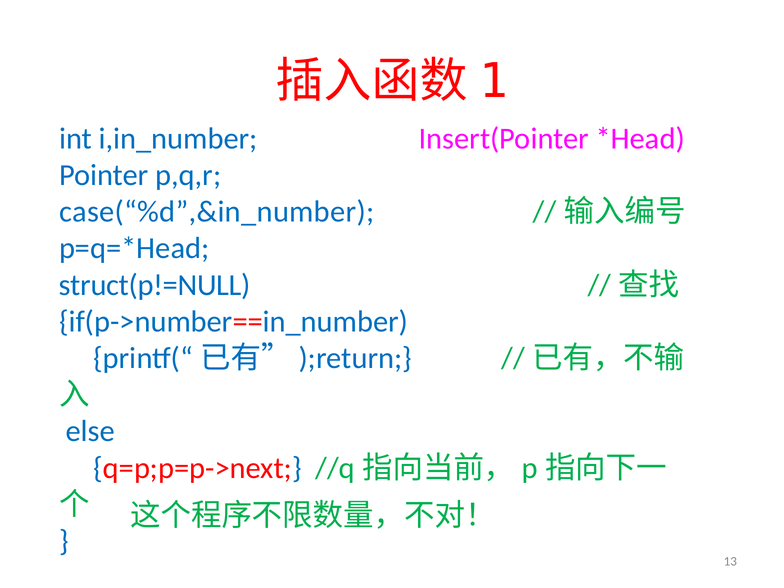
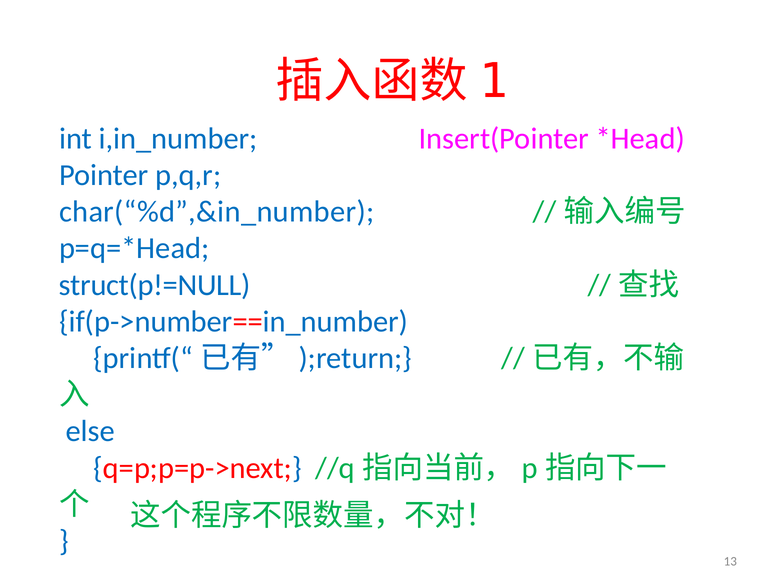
case(“%d”,&in_number: case(“%d”,&in_number -> char(“%d”,&in_number (217, 212)
